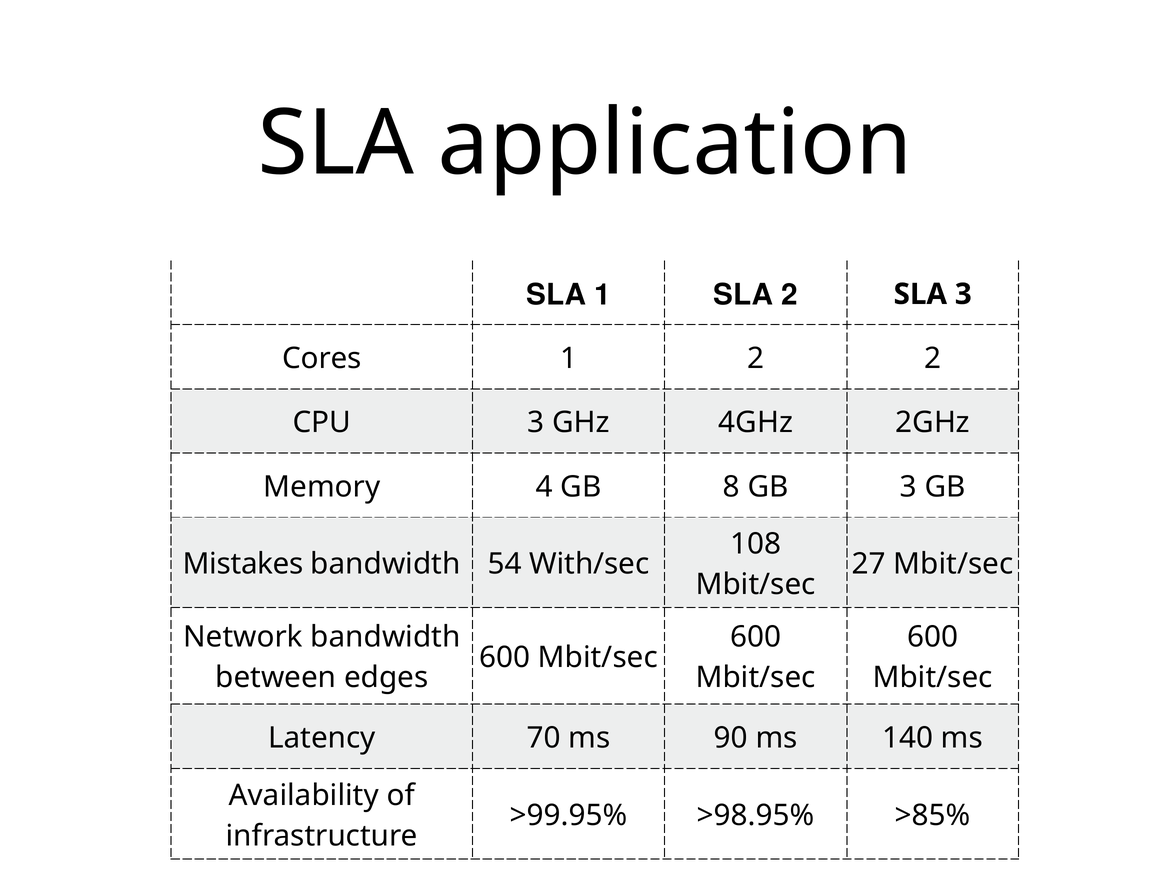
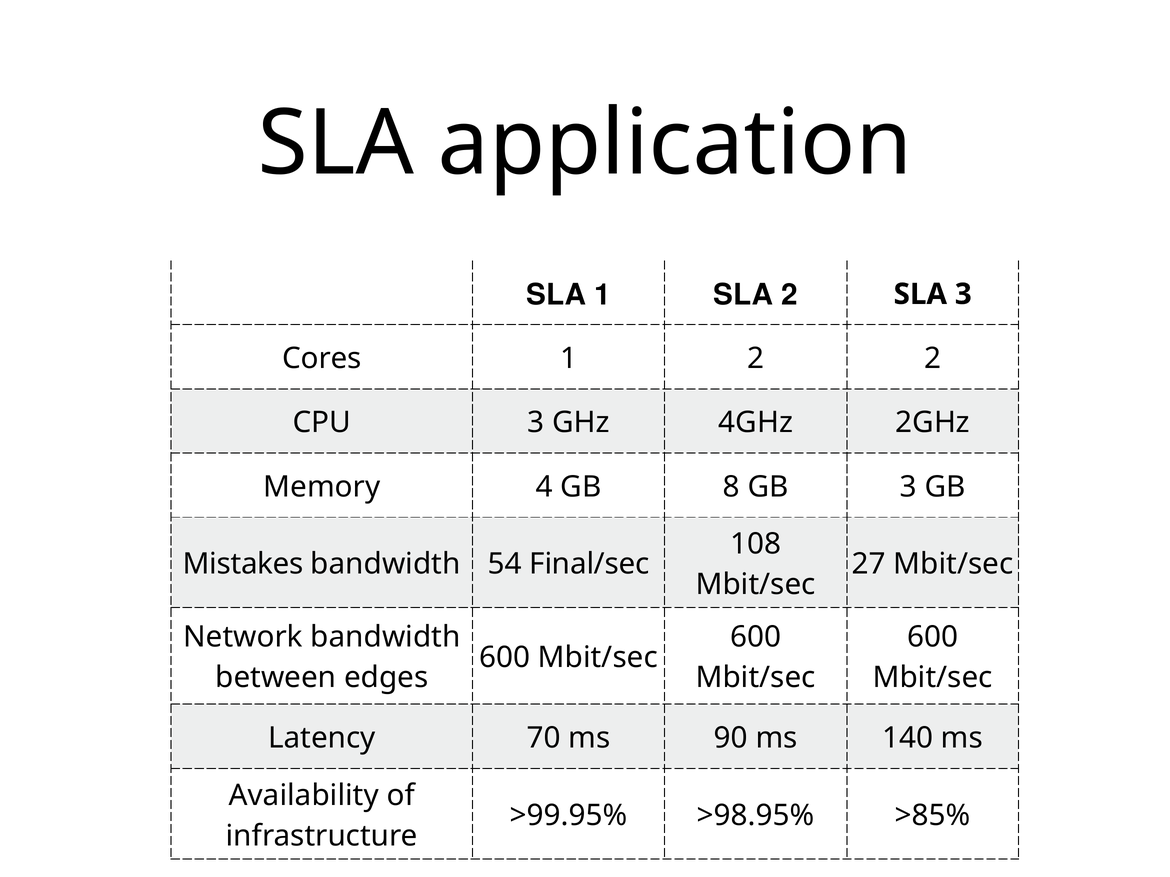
With/sec: With/sec -> Final/sec (589, 564)
